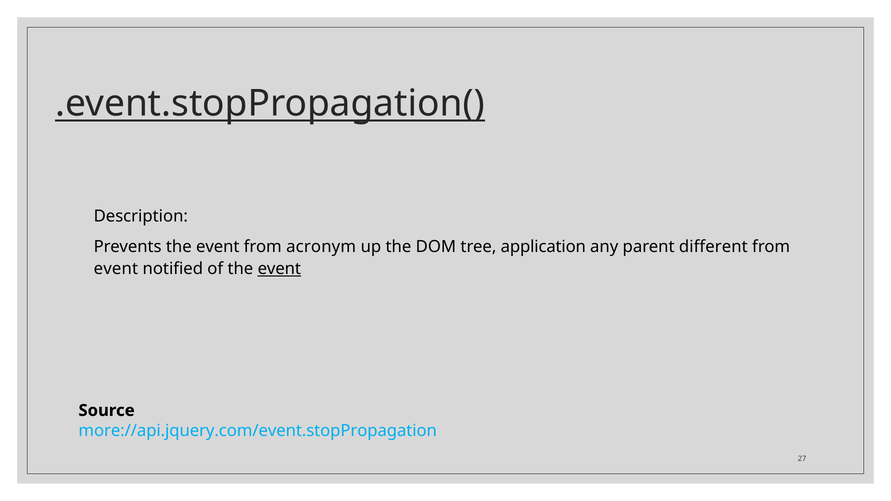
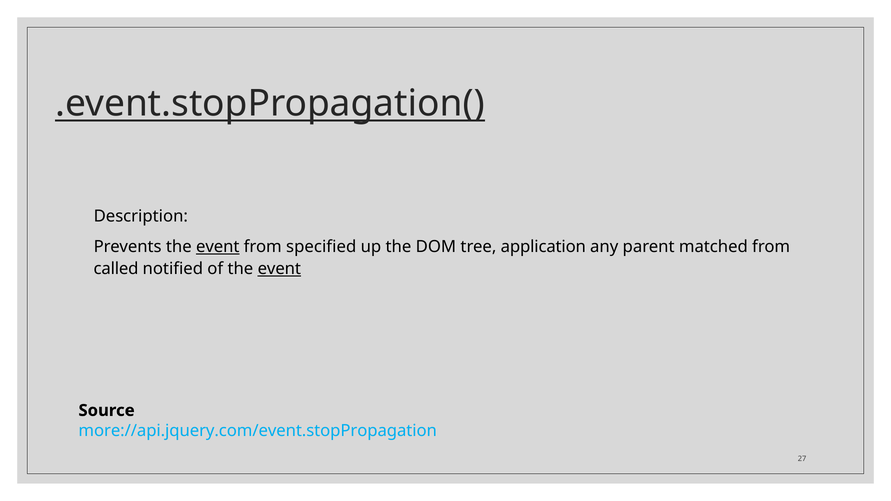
event underline: none -> present (218, 247)
acronym: acronym -> specified (321, 247)
different: different -> matched (713, 247)
event: event -> called (116, 269)
